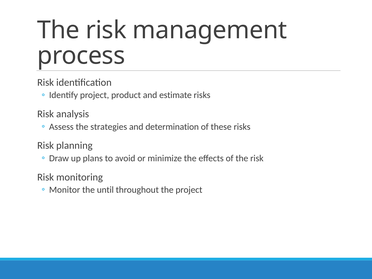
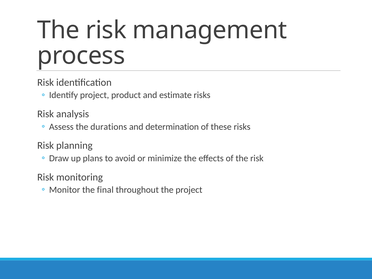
strategies: strategies -> durations (109, 127)
until: until -> final (105, 190)
